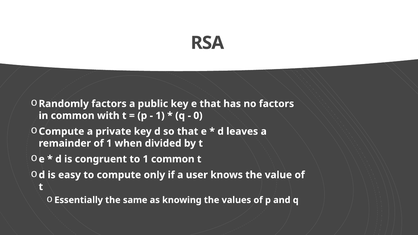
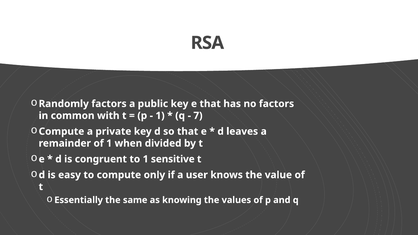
0: 0 -> 7 (198, 116)
1 common: common -> sensitive (173, 159)
